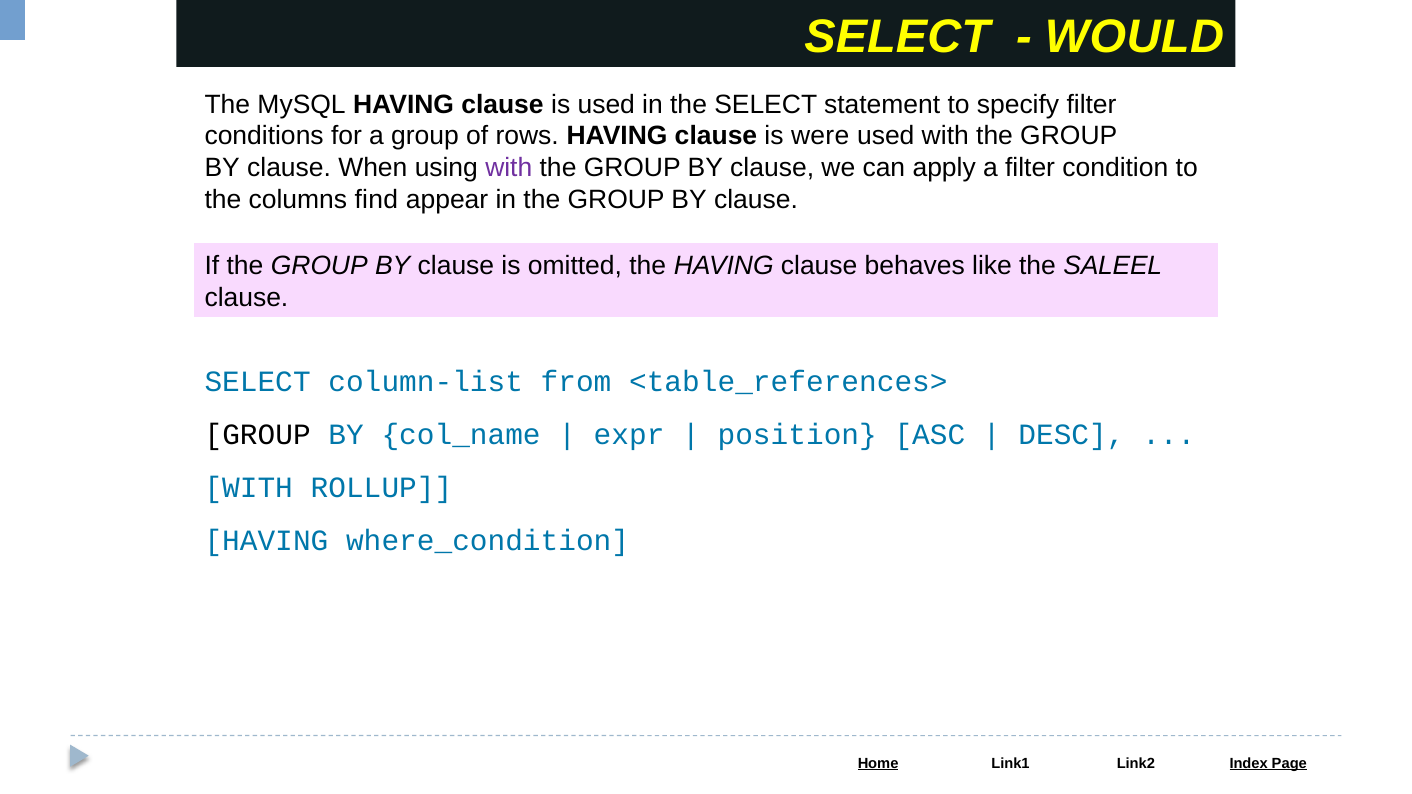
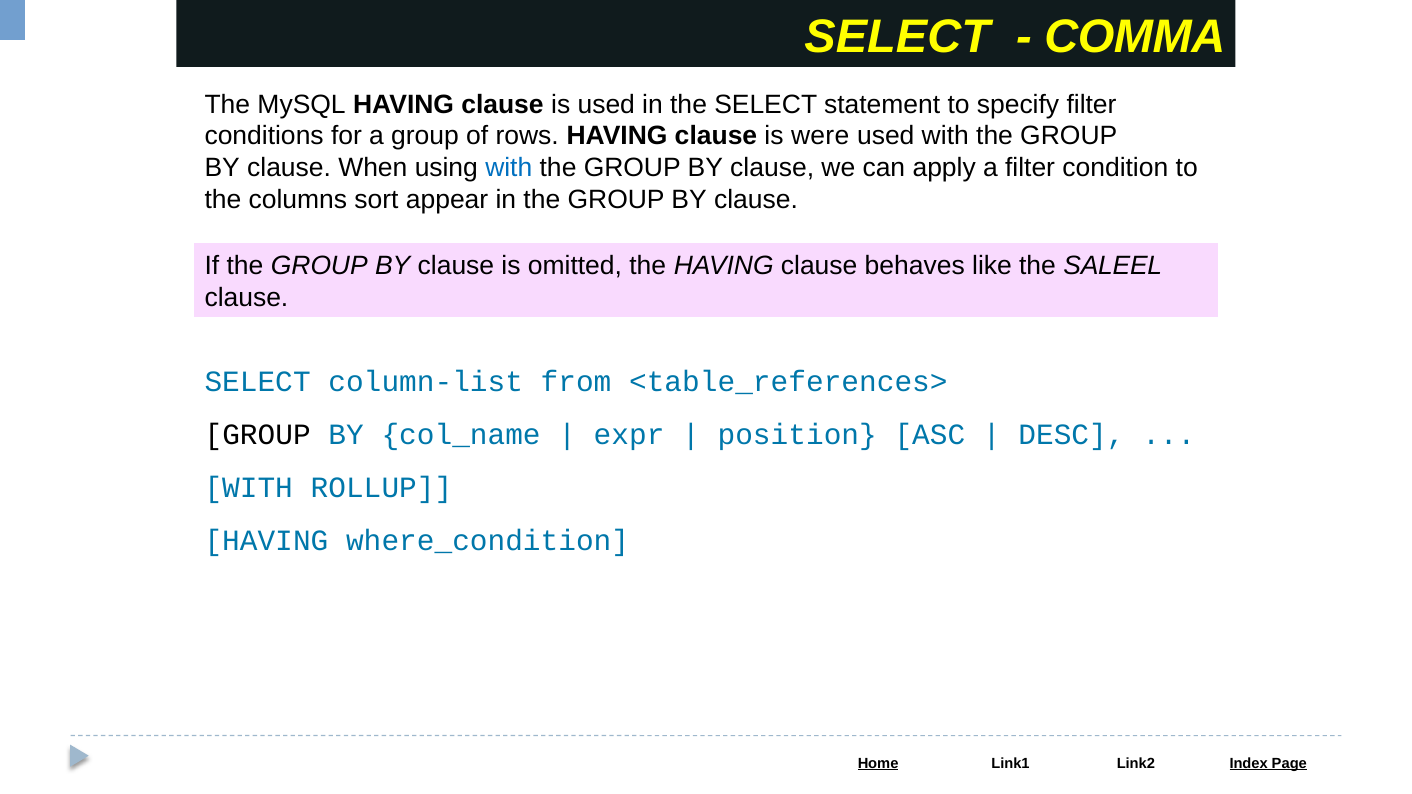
WOULD: WOULD -> COMMA (1135, 37)
with colour: purple -> blue (509, 168)
find: find -> sort (376, 200)
